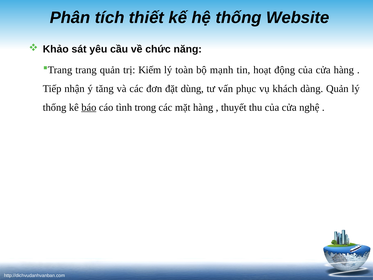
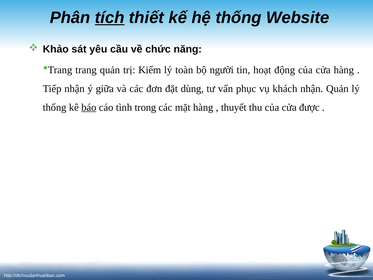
tích underline: none -> present (110, 18)
mạnh: mạnh -> người (222, 70)
tăng: tăng -> giữa (105, 89)
khách dàng: dàng -> nhận (312, 89)
nghệ: nghệ -> được (309, 107)
